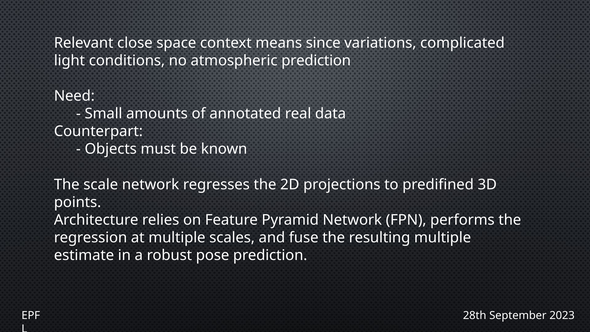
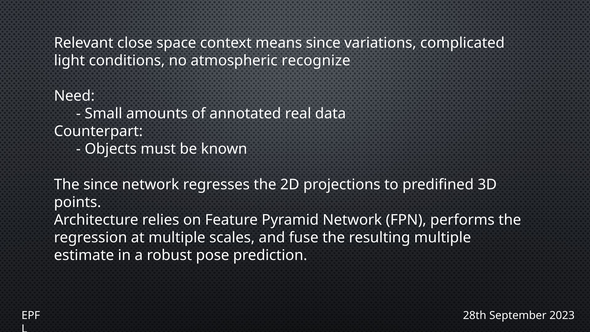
atmospheric prediction: prediction -> recognize (316, 61)
The scale: scale -> since (101, 184)
